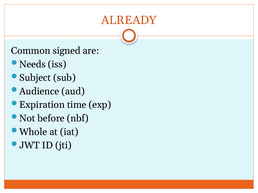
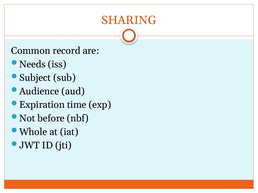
ALREADY: ALREADY -> SHARING (129, 20)
signed: signed -> record (67, 51)
